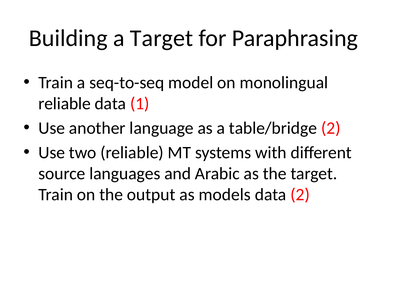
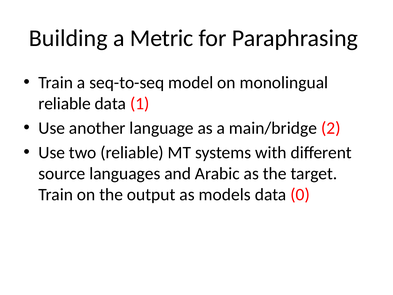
a Target: Target -> Metric (162, 38)
table/bridge: table/bridge -> main/bridge (273, 128)
data 2: 2 -> 0 (300, 194)
